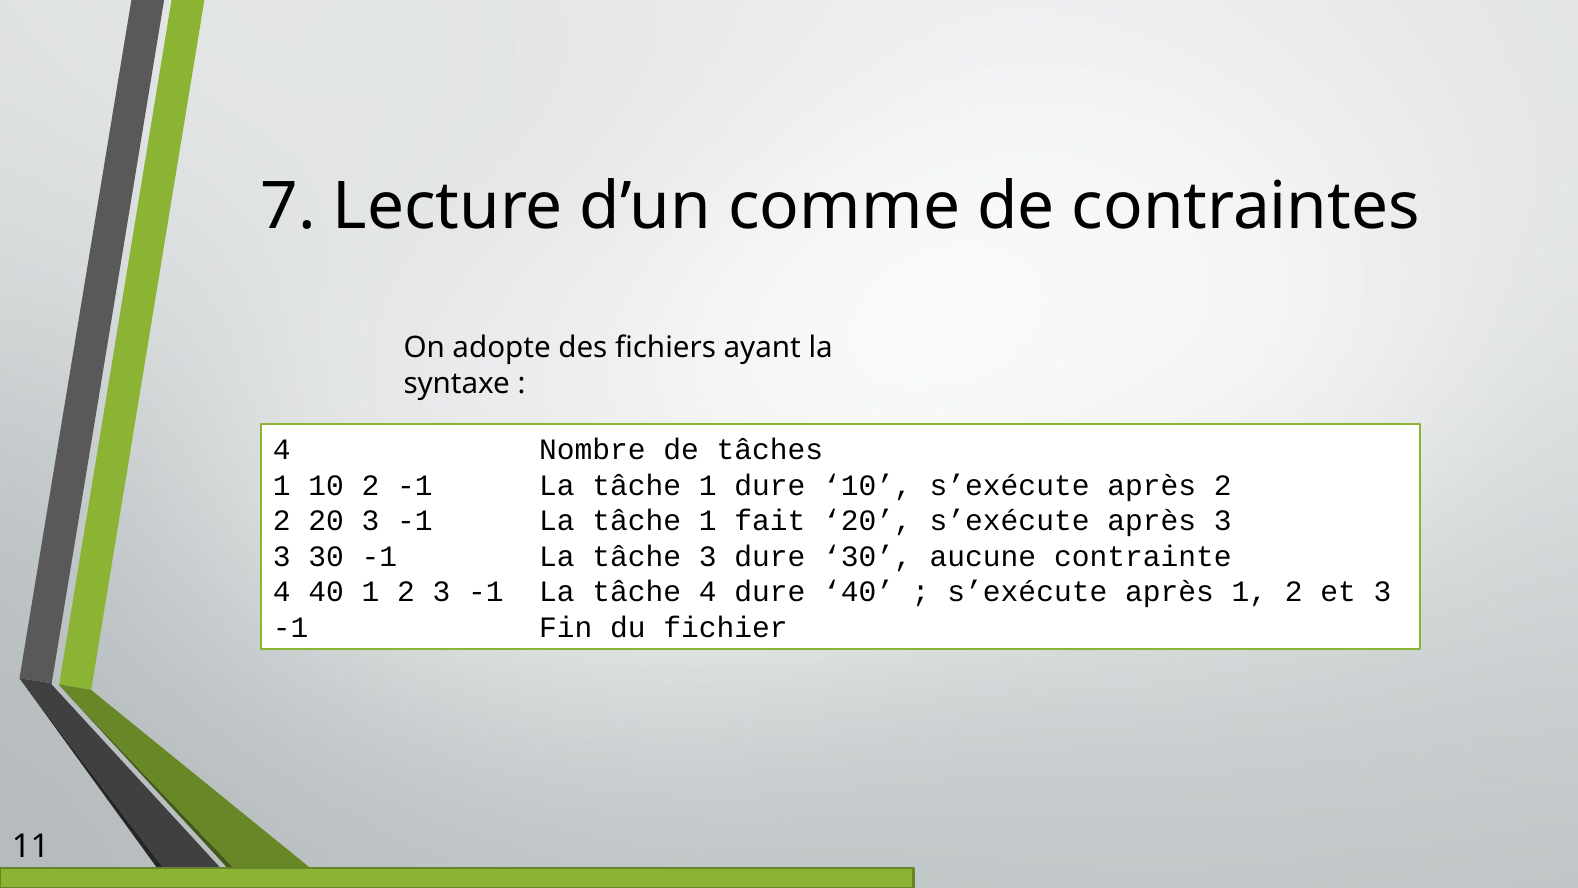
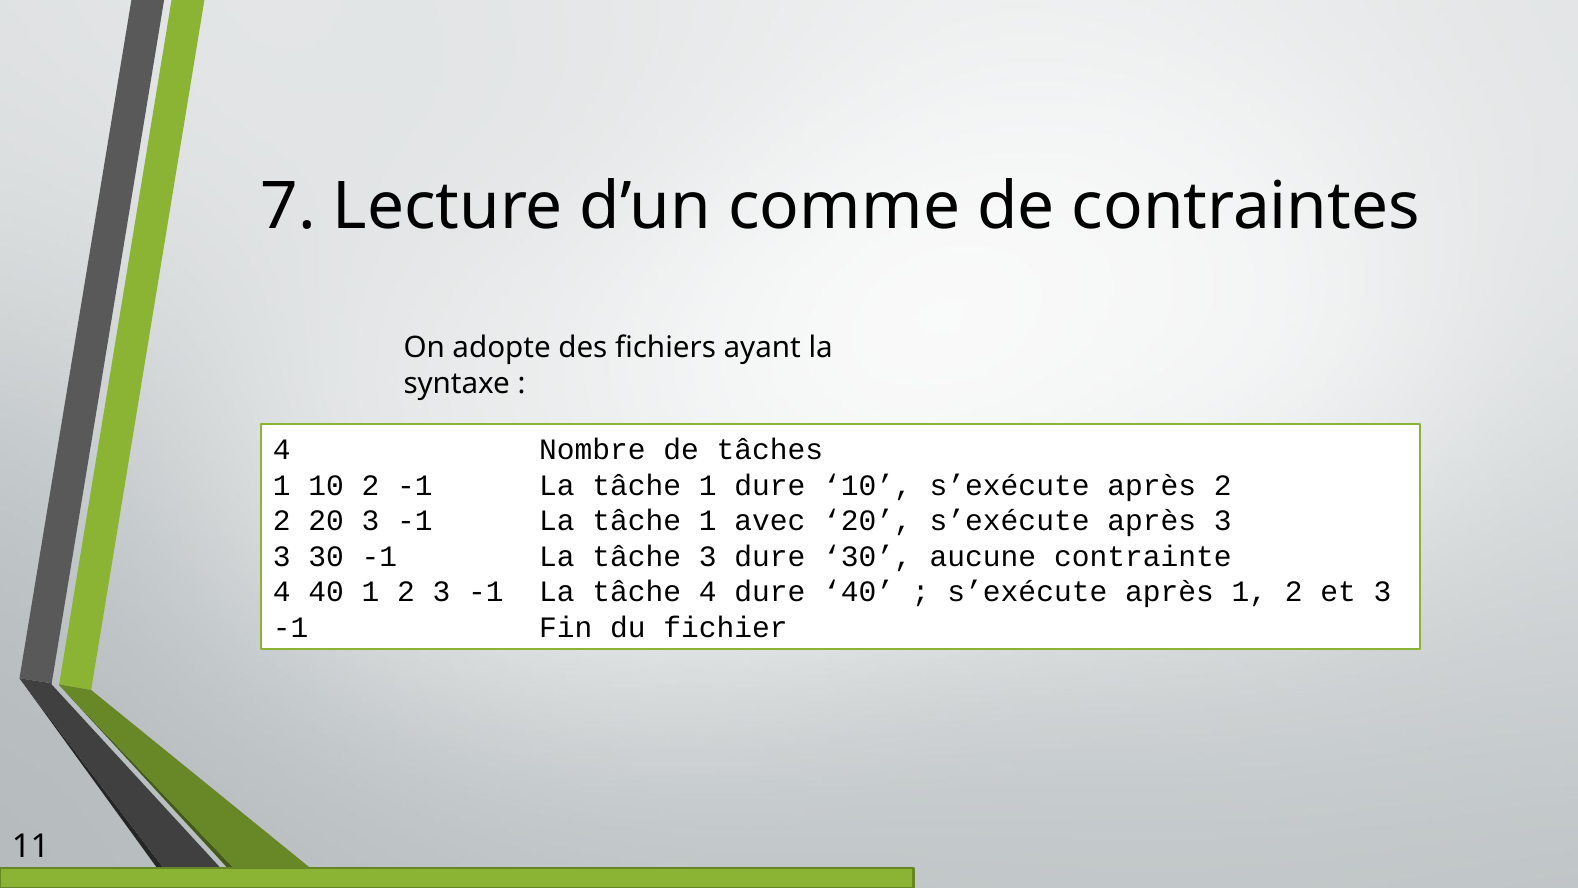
fait: fait -> avec (770, 521)
